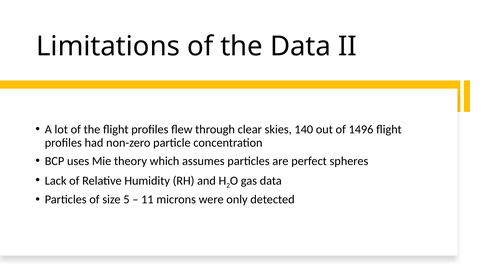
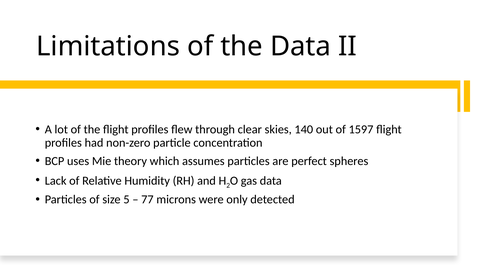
1496: 1496 -> 1597 (361, 129)
11: 11 -> 77 (147, 199)
